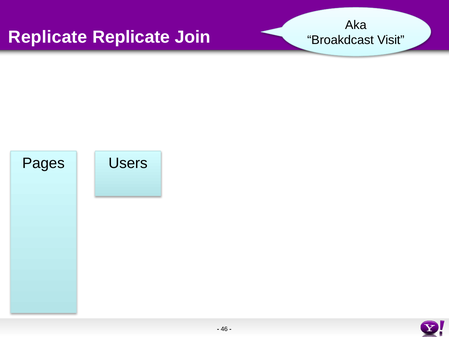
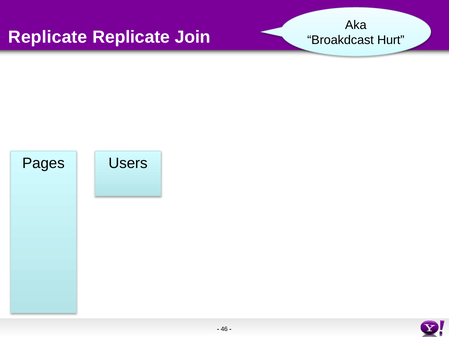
Visit: Visit -> Hurt (391, 40)
